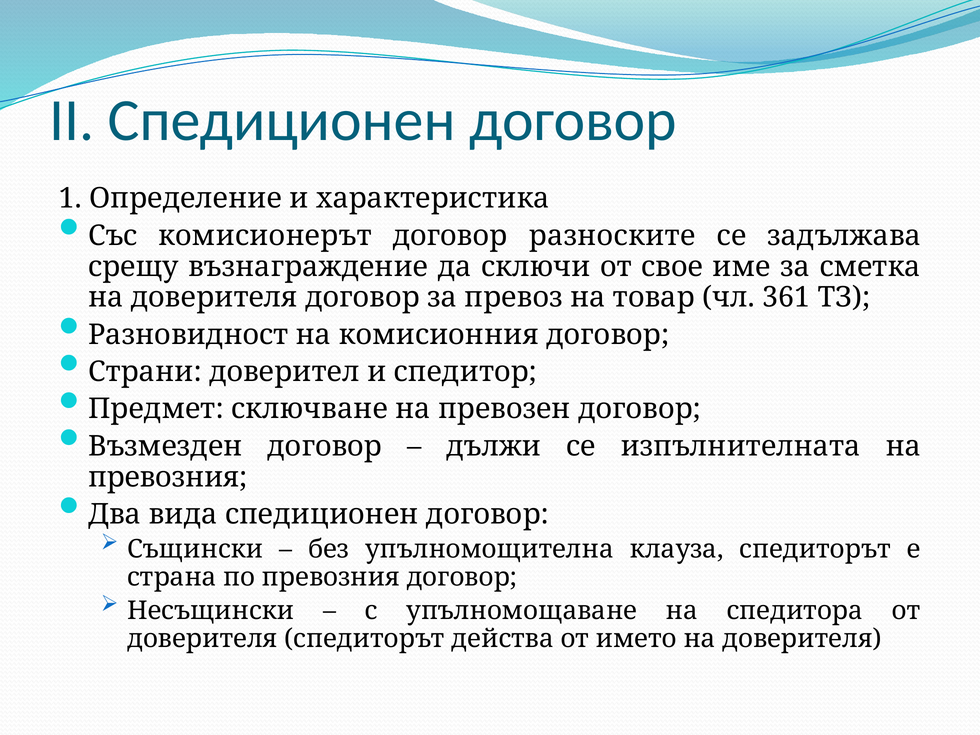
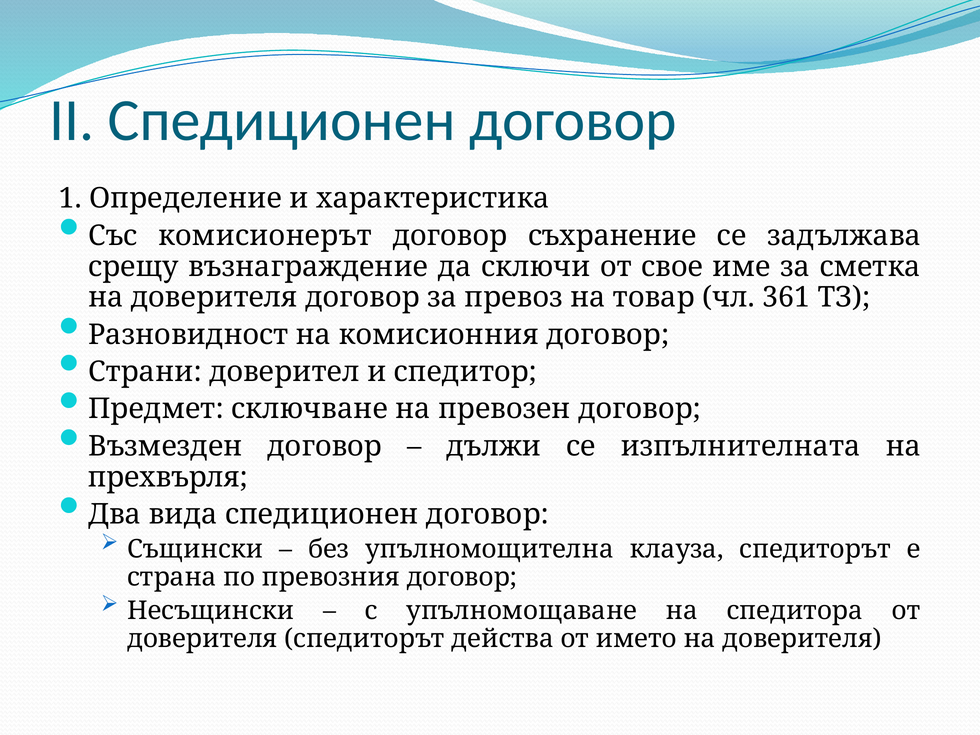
разноските: разноските -> съхранение (612, 236)
превозния: превозния -> прехвърля (168, 477)
